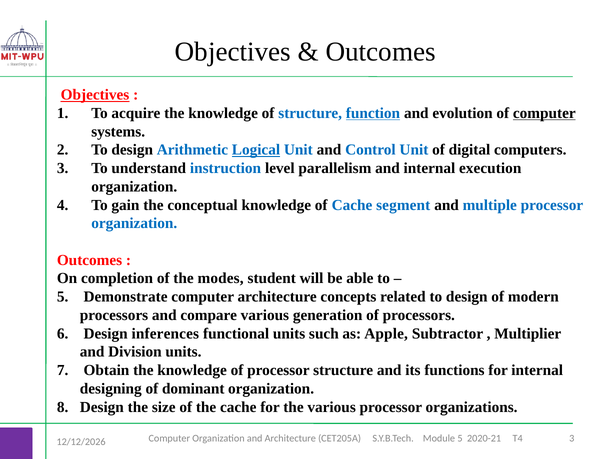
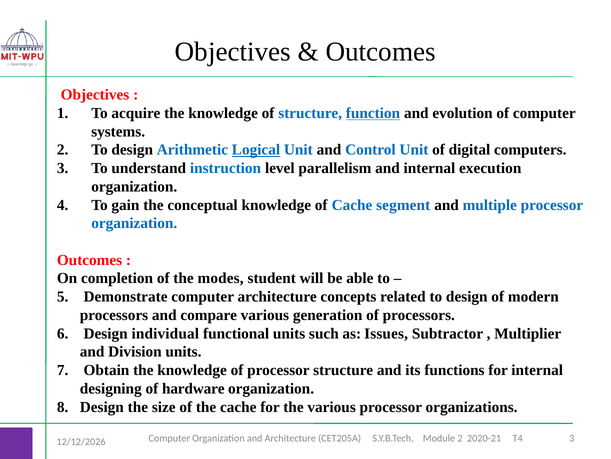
Objectives underline: present -> none (95, 95)
computer underline: present -> none (544, 113)
inferences: inferences -> individual (165, 333)
Apple: Apple -> Issues (386, 333)
dominant: dominant -> hardware (193, 388)
Module 5: 5 -> 2 (460, 438)
